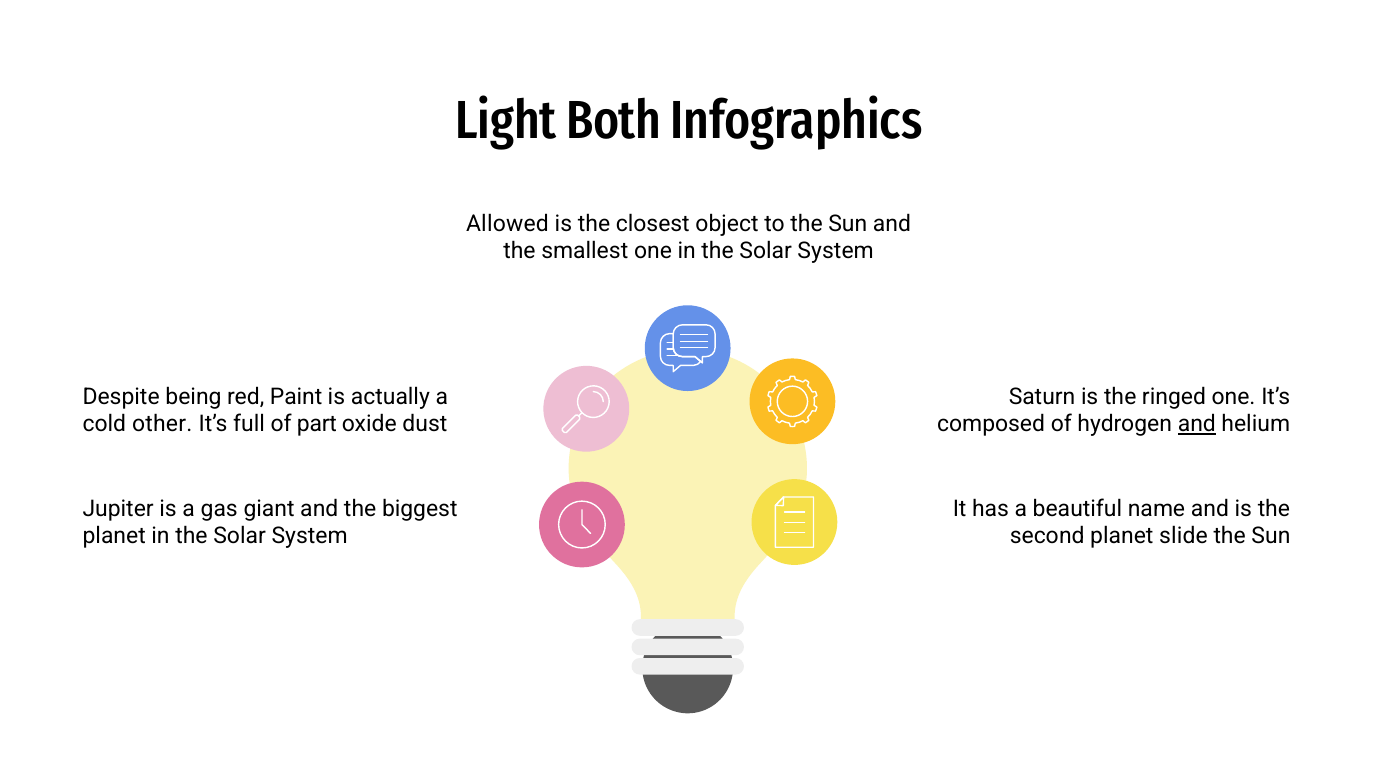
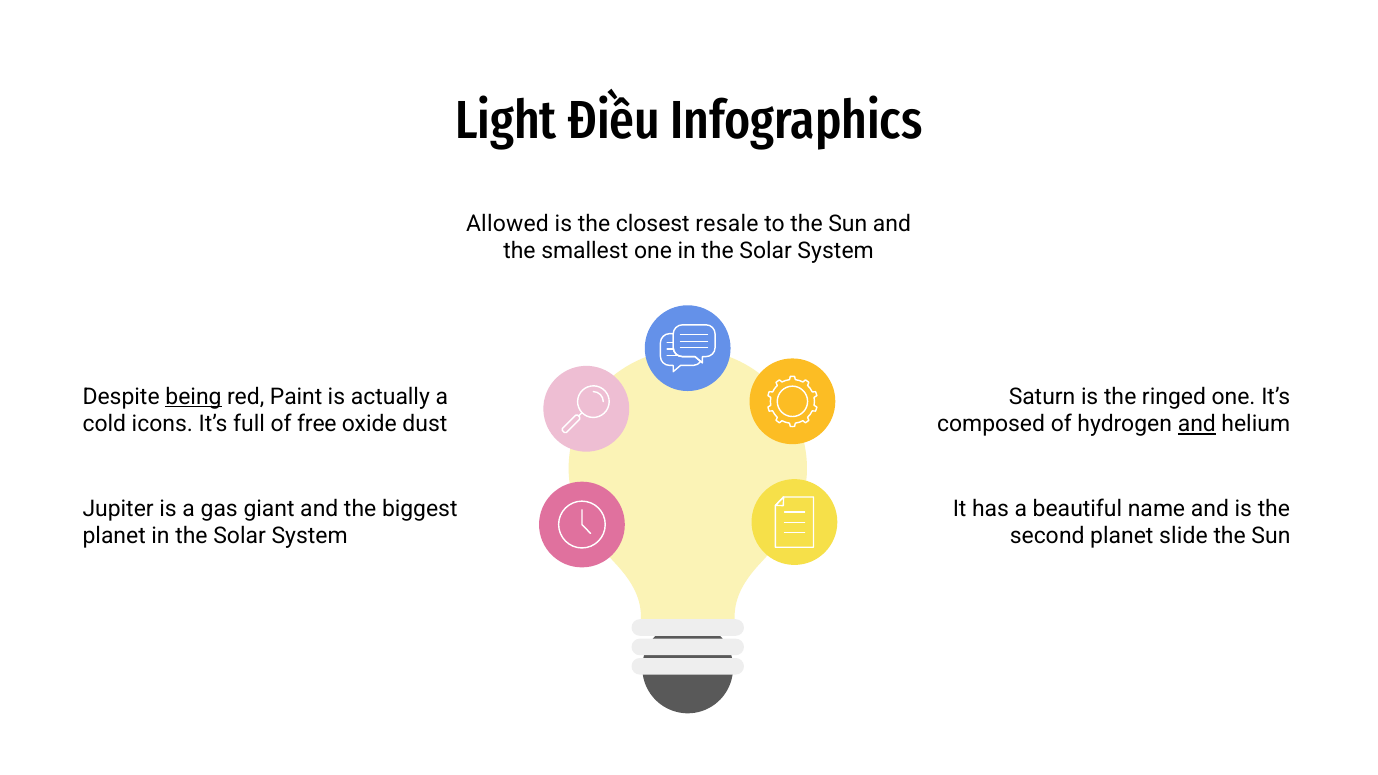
Both: Both -> Điều (614, 121)
object: object -> resale (727, 224)
being underline: none -> present (193, 397)
other: other -> icons (162, 424)
part: part -> free (317, 424)
